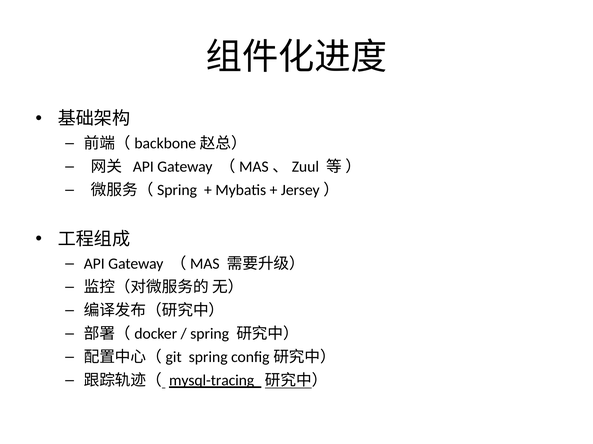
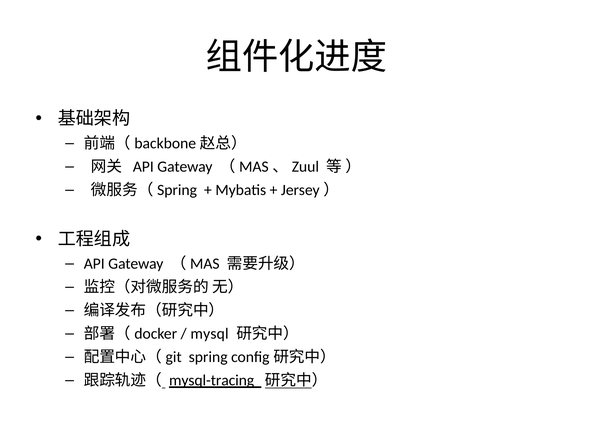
spring: spring -> mysql (210, 334)
